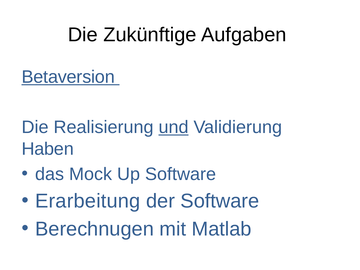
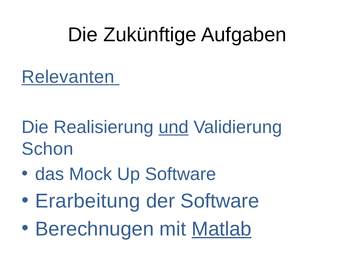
Betaversion: Betaversion -> Relevanten (68, 77)
Haben: Haben -> Schon (47, 149)
Matlab underline: none -> present (222, 229)
